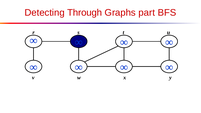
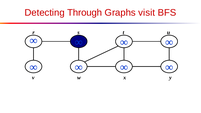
part: part -> visit (147, 13)
